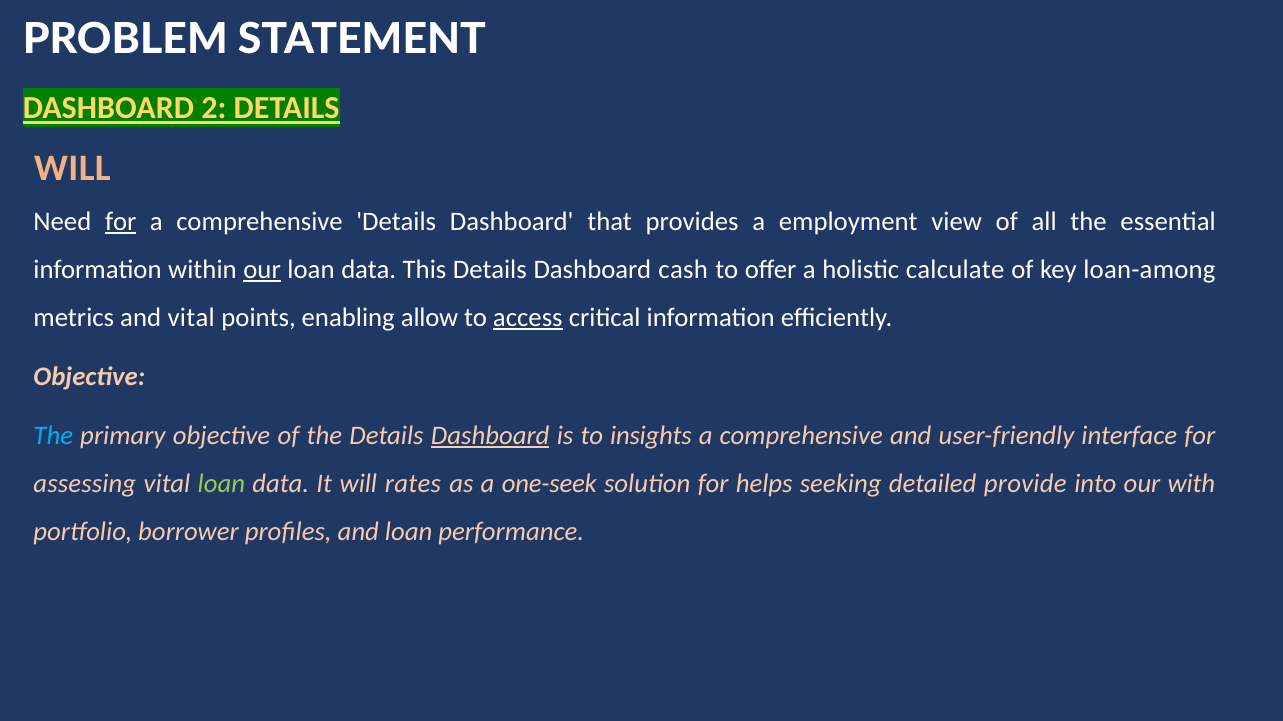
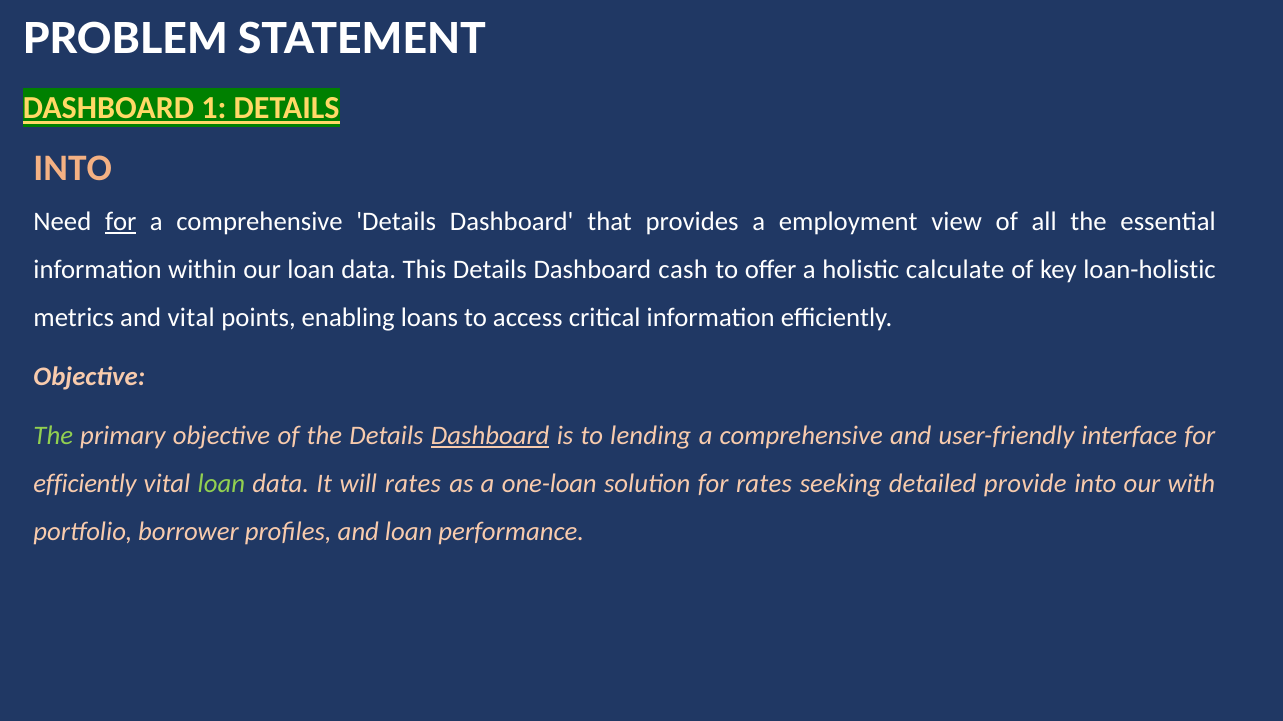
2: 2 -> 1 (214, 108)
WILL: WILL -> INTO (73, 168)
our underline: present -> none (262, 270)
loan-among: loan-among -> loan-holistic (1150, 270)
allow: allow -> loans (430, 318)
access underline: present -> none (528, 318)
The colour: light blue -> light green (53, 436)
insights: insights -> lending (651, 436)
assessing: assessing -> efficiently (85, 484)
one-seek: one-seek -> one-loan (549, 484)
for helps: helps -> rates (764, 484)
